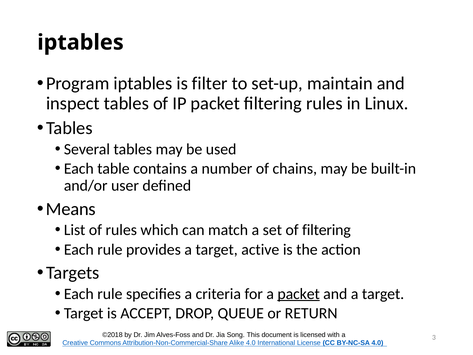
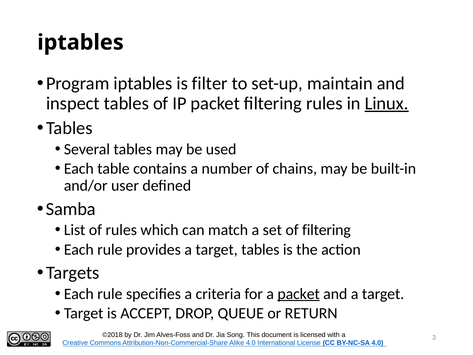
Linux underline: none -> present (387, 103)
Means: Means -> Samba (71, 209)
target active: active -> tables (260, 249)
